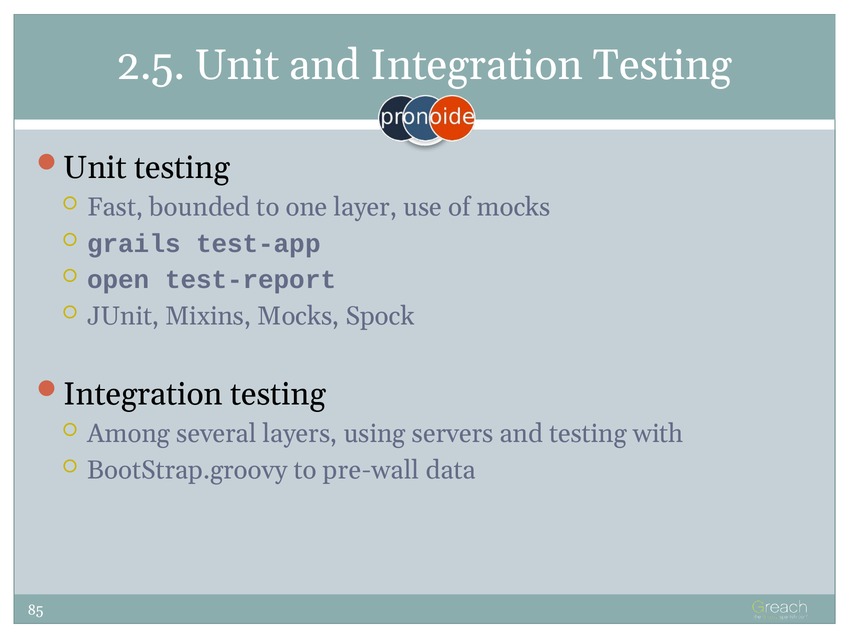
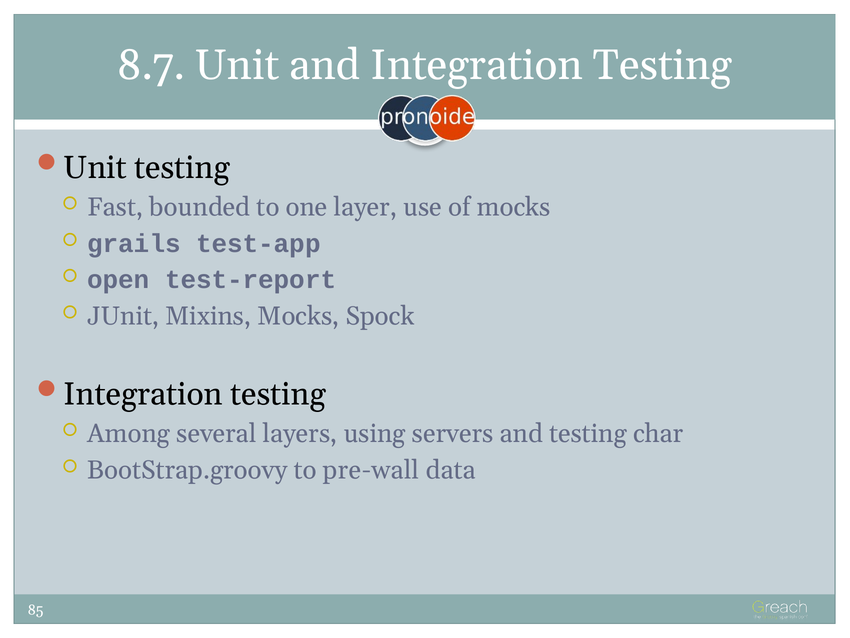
2.5: 2.5 -> 8.7 (151, 65)
with: with -> char (658, 433)
